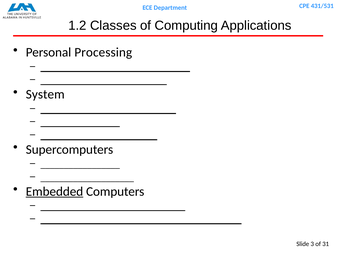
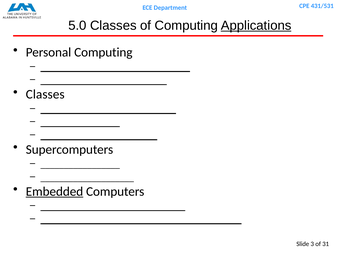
1.2: 1.2 -> 5.0 (77, 25)
Applications underline: none -> present (256, 25)
Personal Processing: Processing -> Computing (103, 52)
System: System -> Classes (45, 94)
